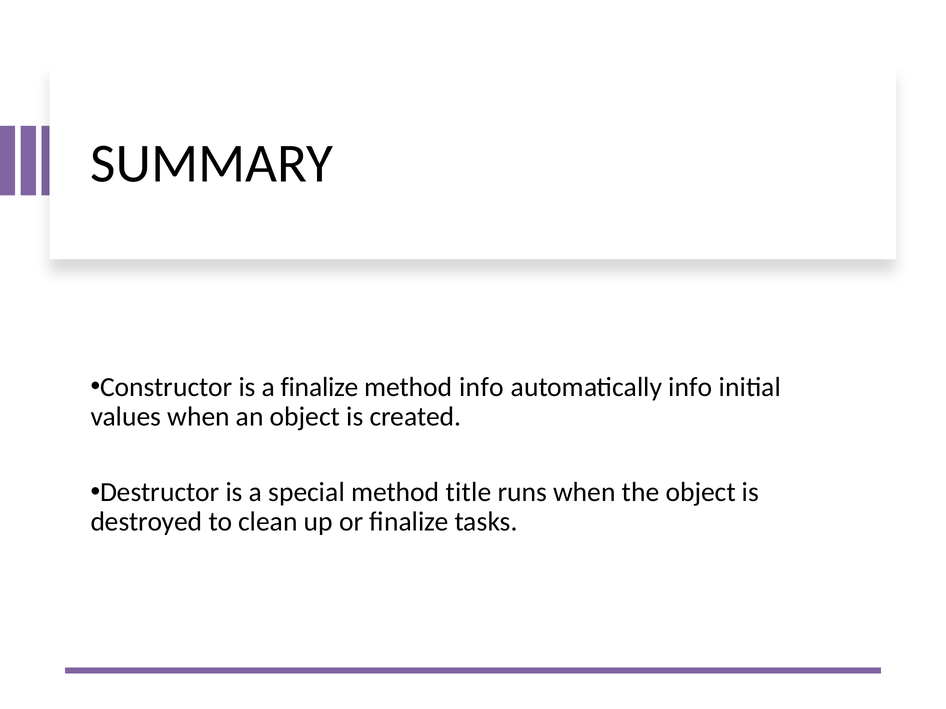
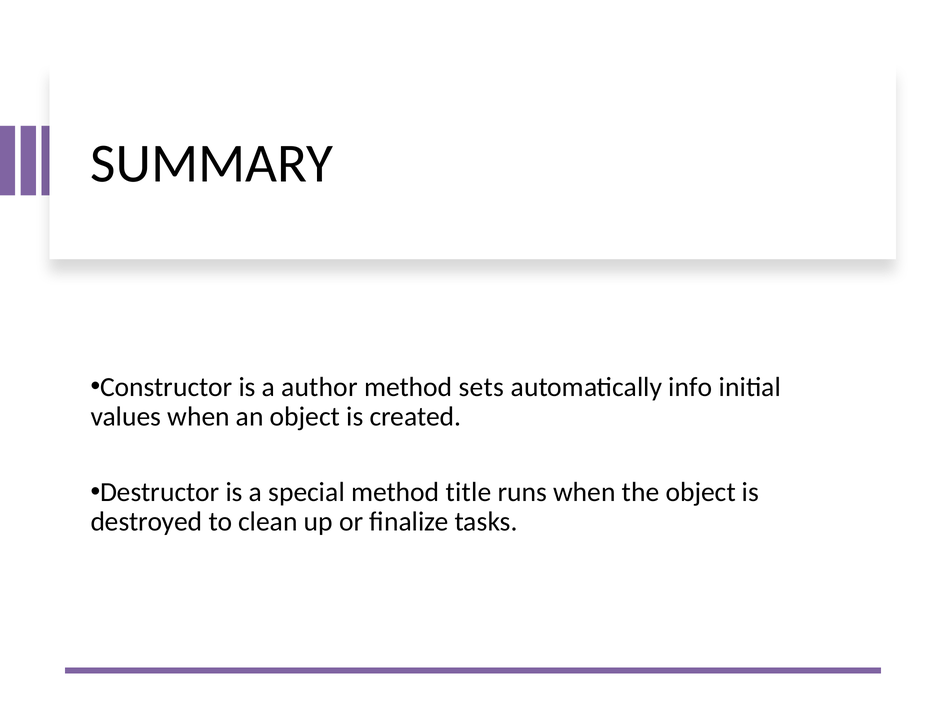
a finalize: finalize -> author (319, 387)
method info: info -> sets (481, 387)
